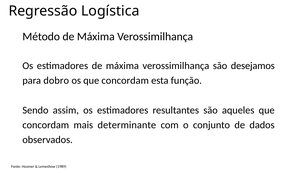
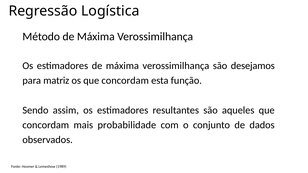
dobro: dobro -> matriz (56, 81)
determinante: determinante -> probabilidade (127, 125)
